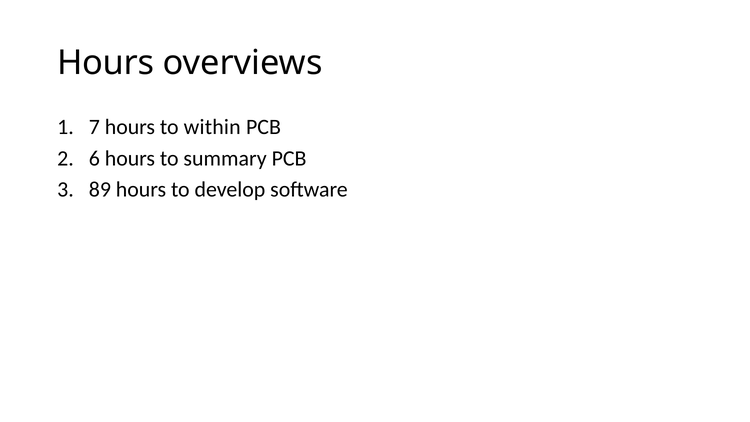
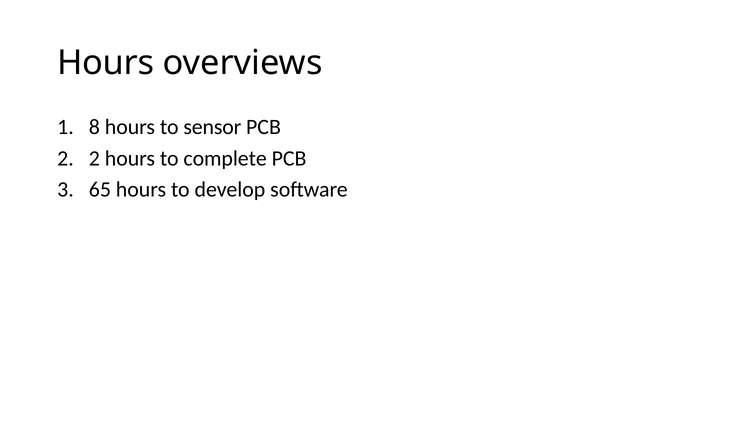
7: 7 -> 8 (94, 127)
within: within -> sensor (212, 127)
6: 6 -> 2 (94, 158)
summary: summary -> complete (225, 158)
89: 89 -> 65 (100, 190)
